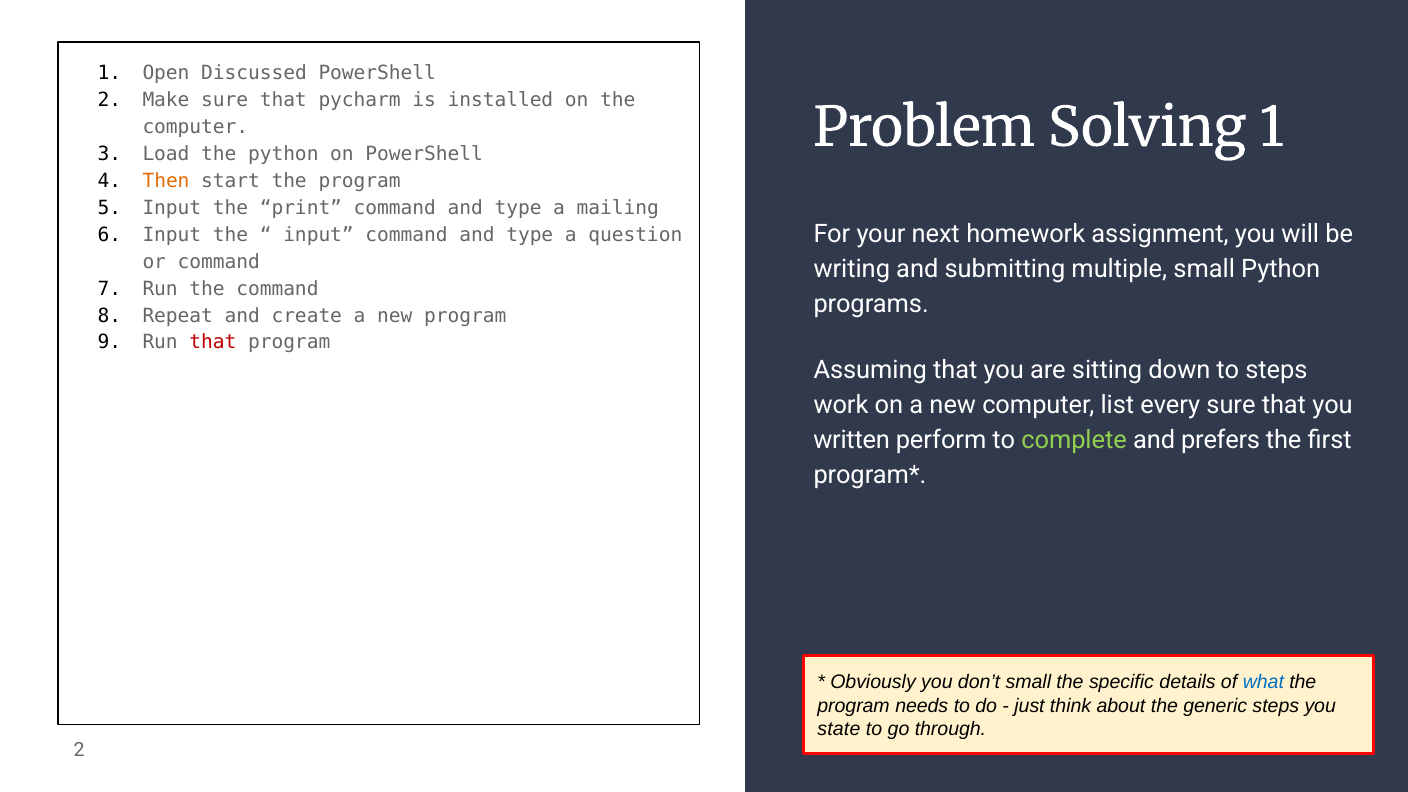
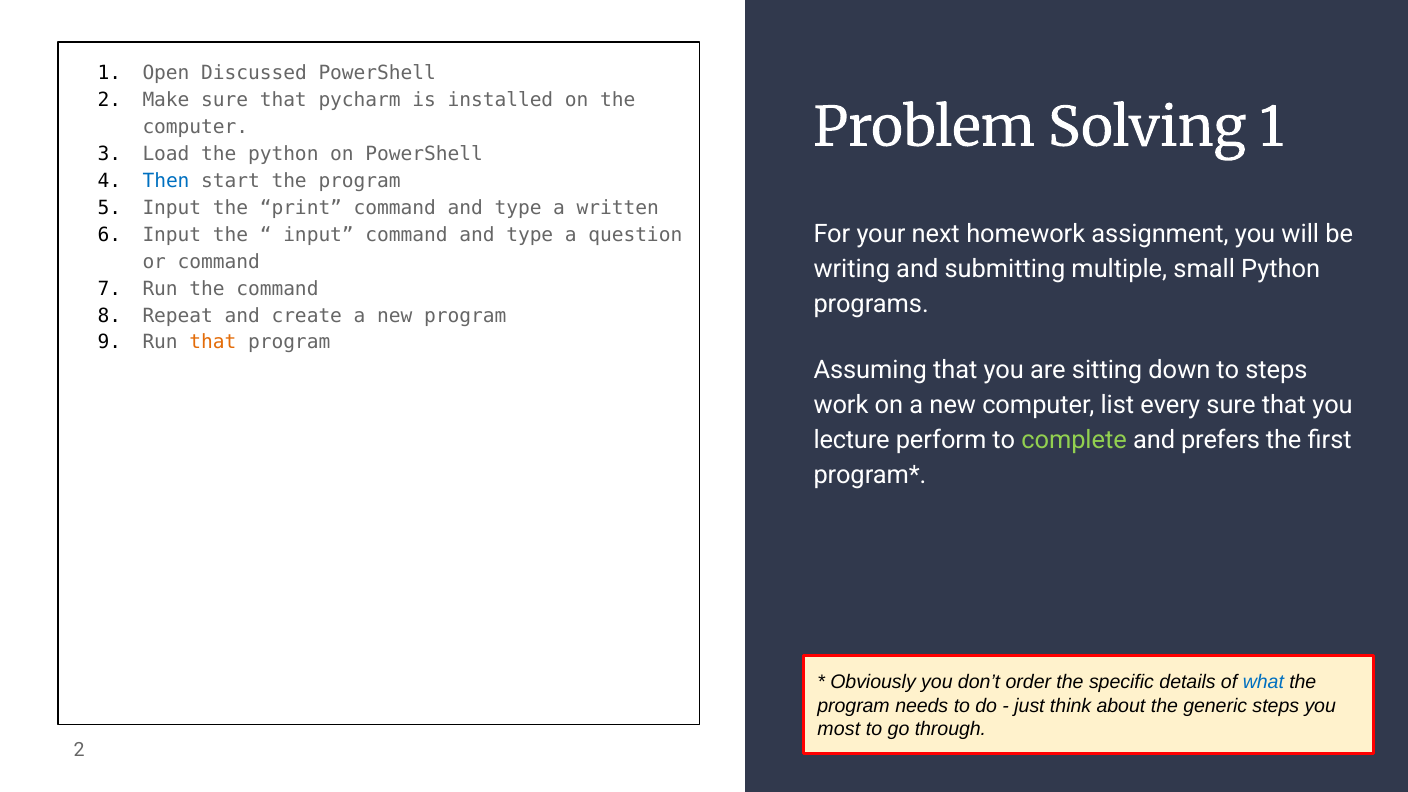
Then colour: orange -> blue (166, 181)
mailing: mailing -> written (618, 208)
that colour: red -> orange (213, 343)
written: written -> lecture (852, 440)
don’t small: small -> order (1028, 682)
state: state -> most (839, 729)
